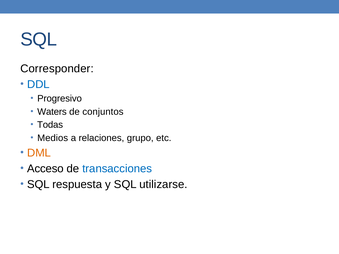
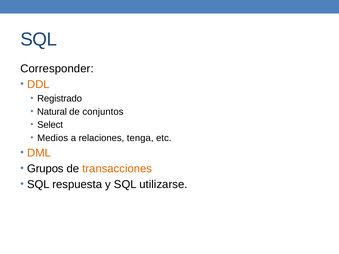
DDL colour: blue -> orange (38, 84)
Progresivo: Progresivo -> Registrado (60, 99)
Waters: Waters -> Natural (52, 112)
Todas: Todas -> Select (50, 125)
grupo: grupo -> tenga (140, 138)
Acceso: Acceso -> Grupos (45, 169)
transacciones colour: blue -> orange (117, 169)
